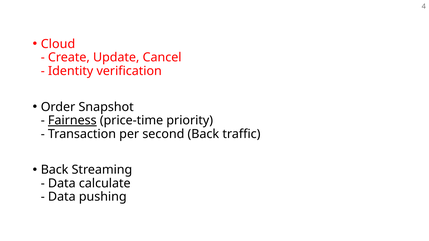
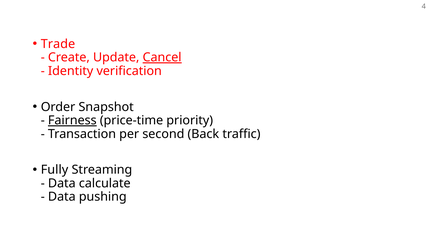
Cloud: Cloud -> Trade (58, 44)
Cancel underline: none -> present (162, 58)
Back: Back -> Fully (55, 170)
